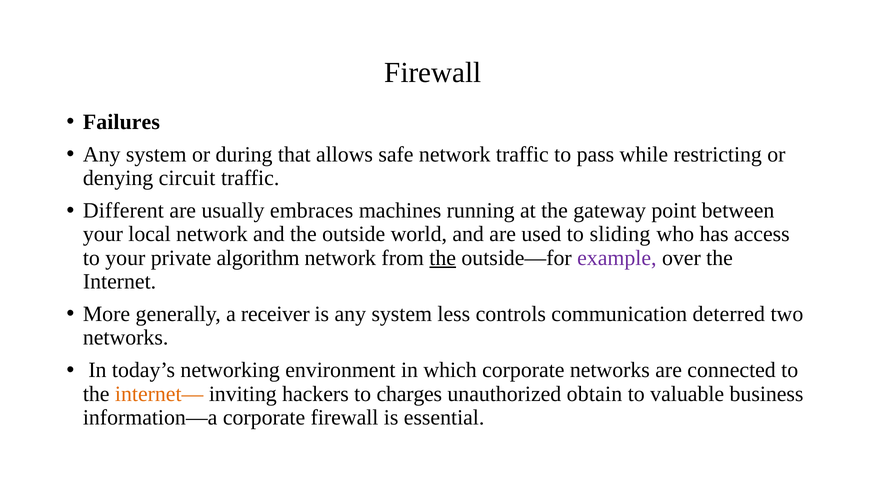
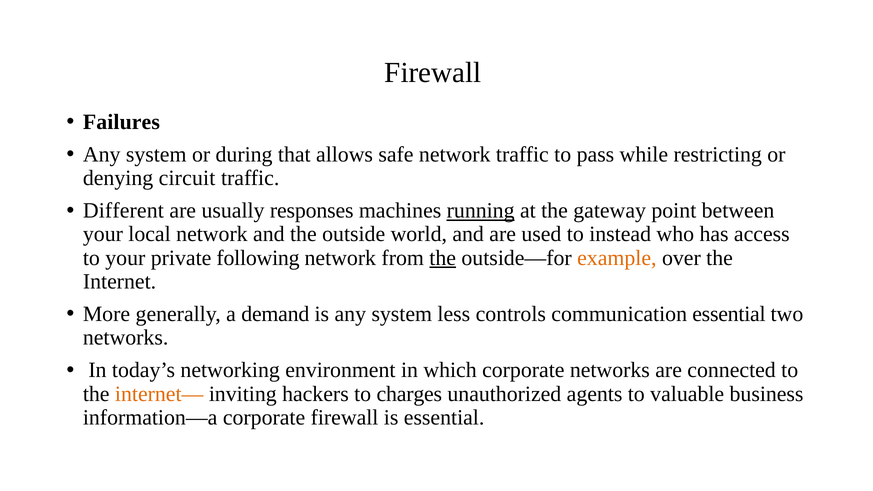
embraces: embraces -> responses (312, 211)
running underline: none -> present (481, 211)
sliding: sliding -> instead (620, 234)
algorithm: algorithm -> following (258, 258)
example colour: purple -> orange (617, 258)
receiver: receiver -> demand (275, 314)
communication deterred: deterred -> essential (729, 314)
obtain: obtain -> agents (595, 394)
